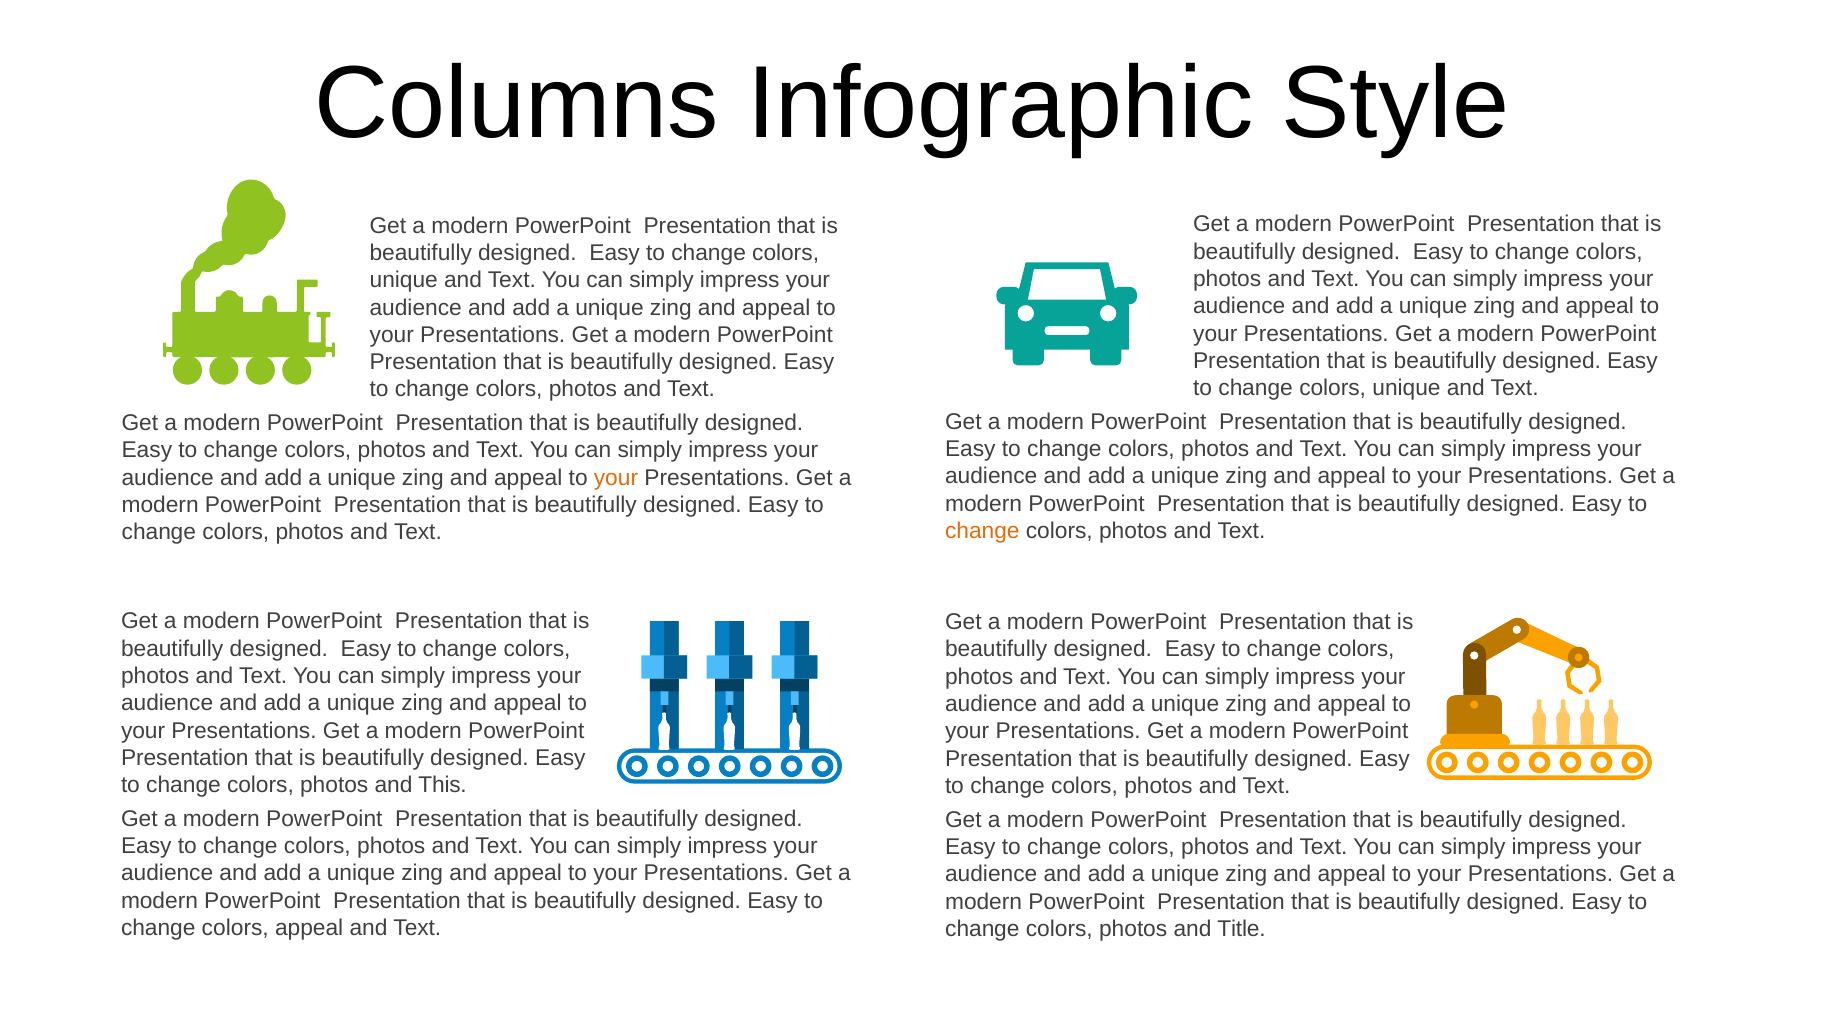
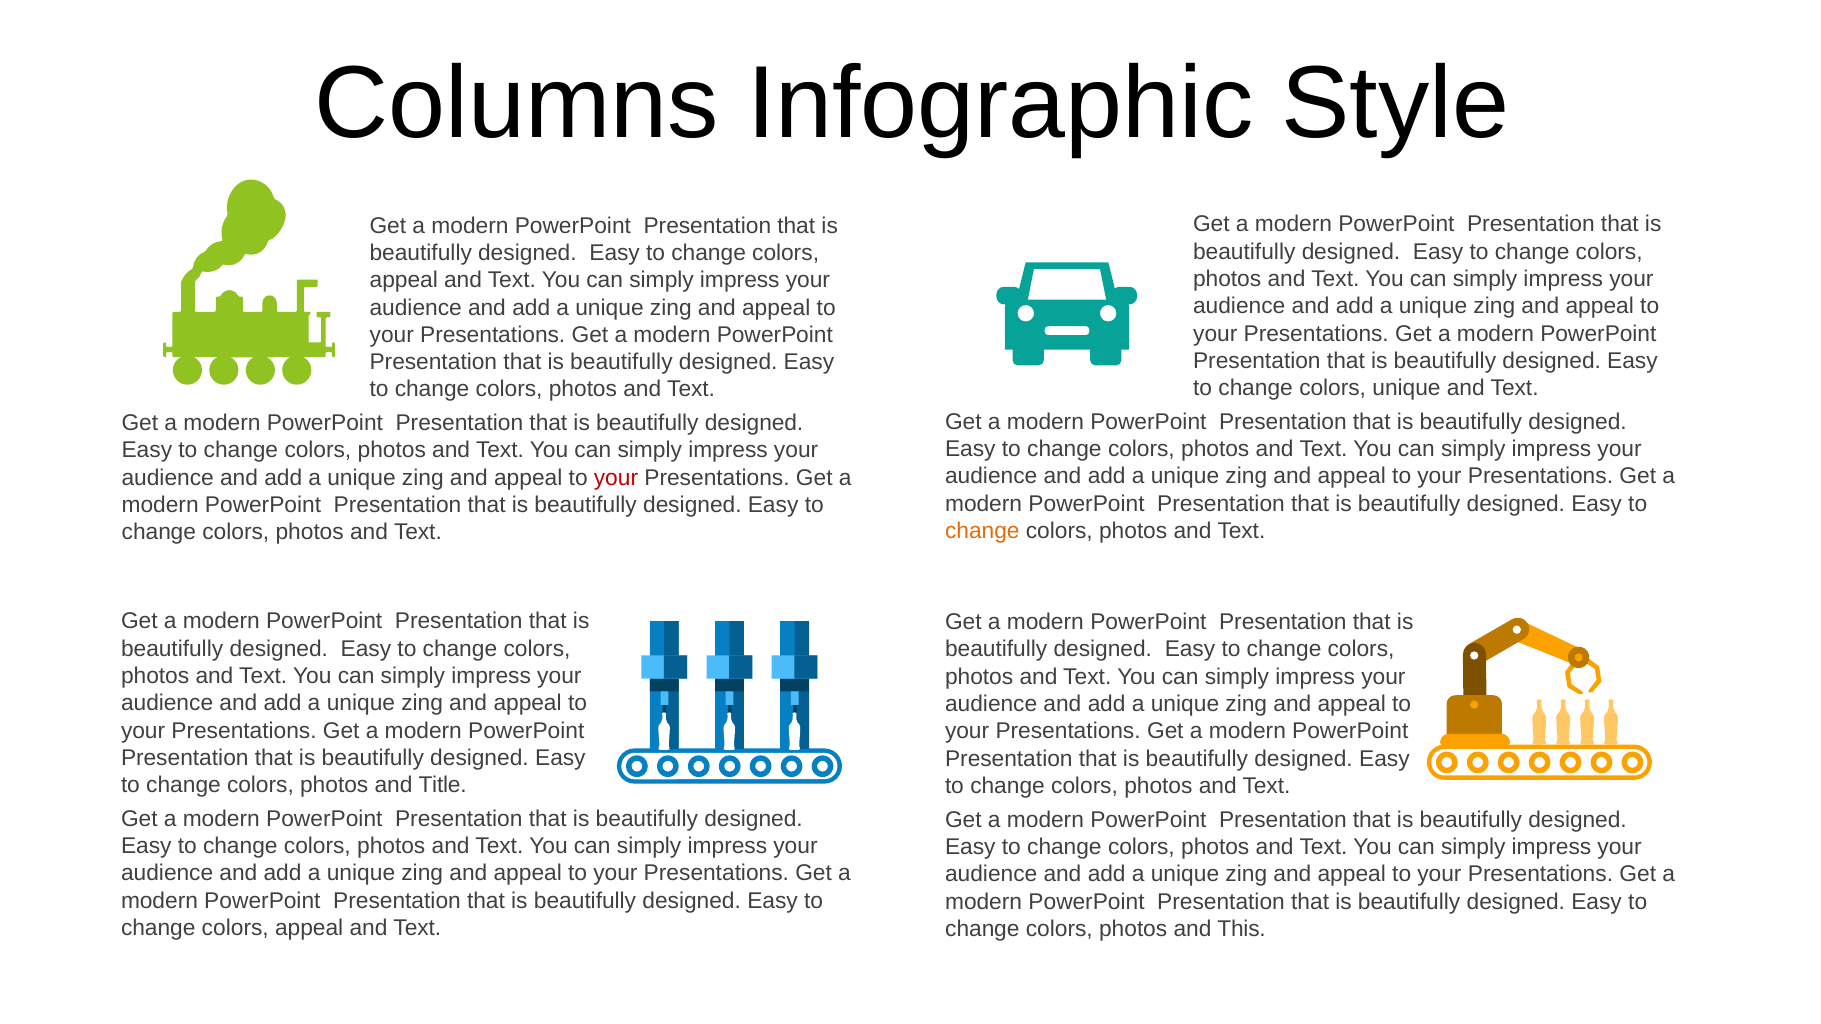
unique: unique -> appeal (404, 280)
your colour: orange -> red (616, 478)
This: This -> Title (443, 785)
Title: Title -> This (1242, 929)
